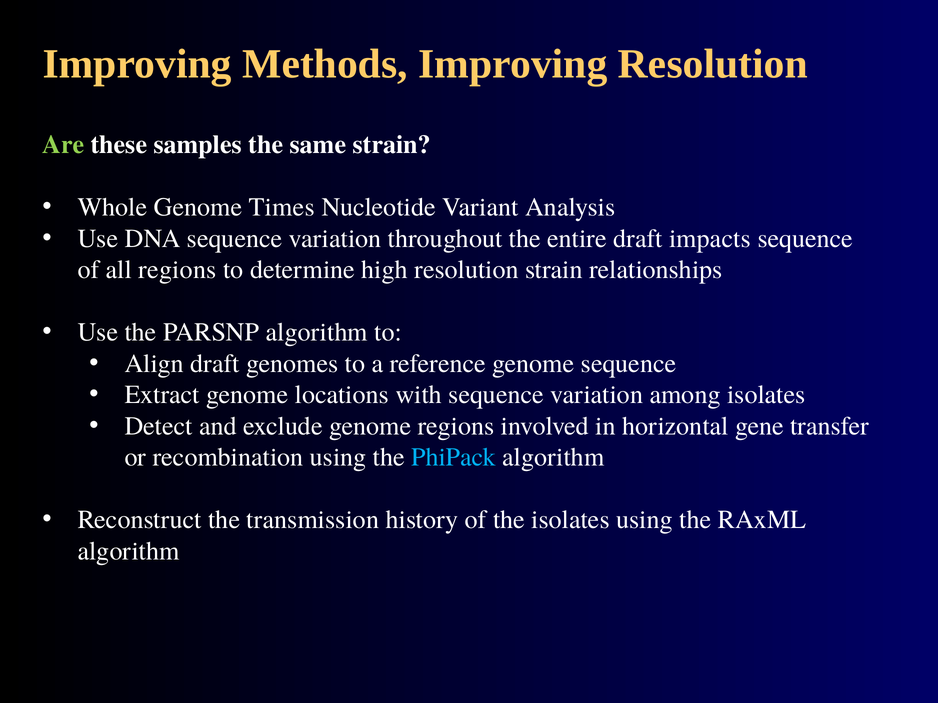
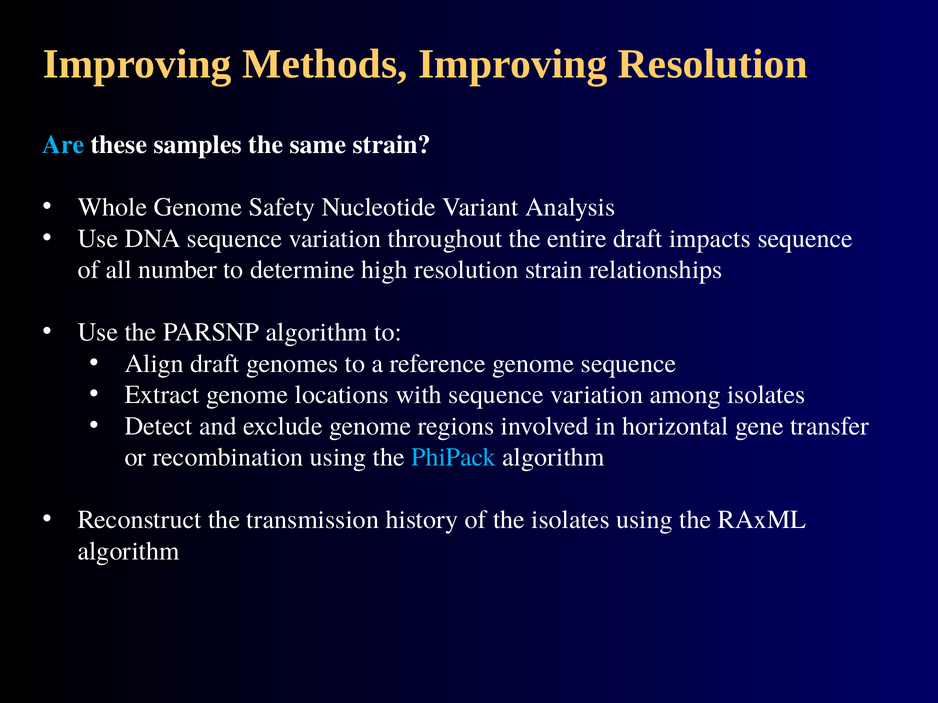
Are colour: light green -> light blue (63, 145)
Times: Times -> Safety (282, 207)
all regions: regions -> number (178, 270)
